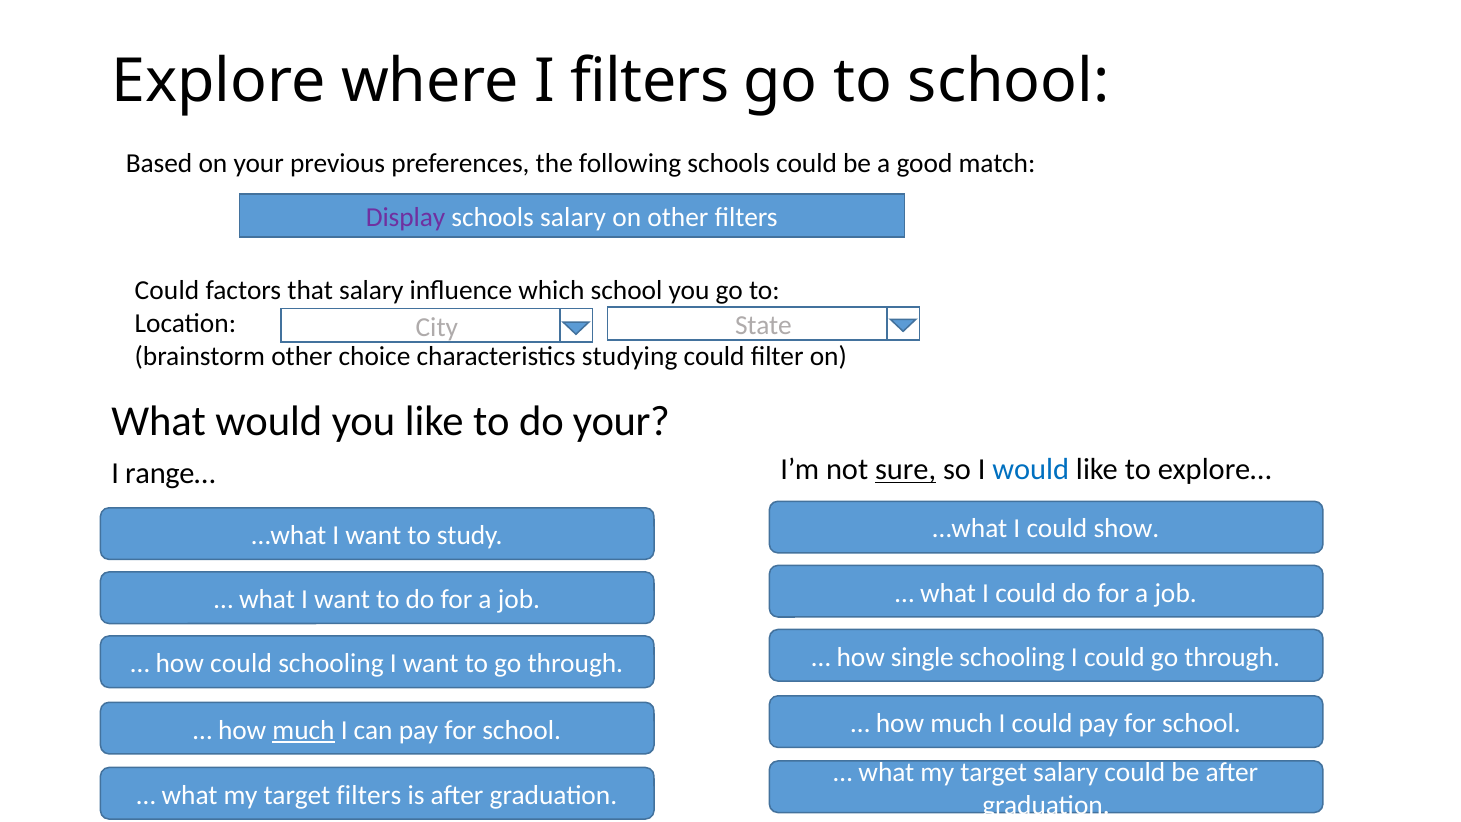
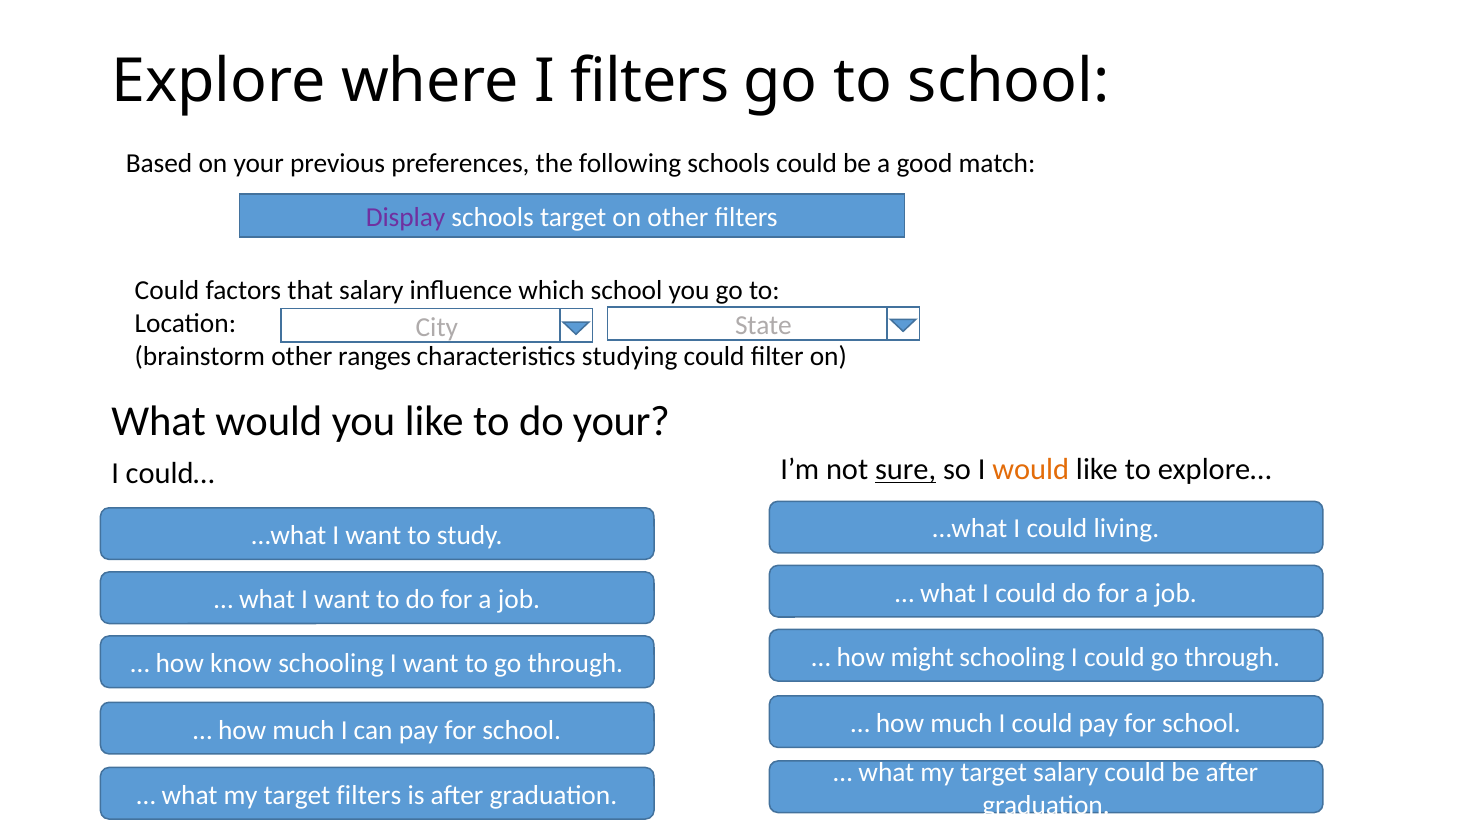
schools salary: salary -> target (573, 217)
choice: choice -> ranges (375, 356)
range…: range… -> could… (170, 473)
would colour: blue -> orange (1031, 469)
show: show -> living (1126, 529)
single: single -> might (922, 657)
how could: could -> know (241, 664)
much underline: present -> none (304, 730)
